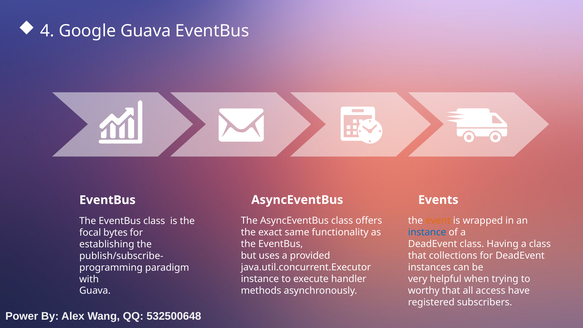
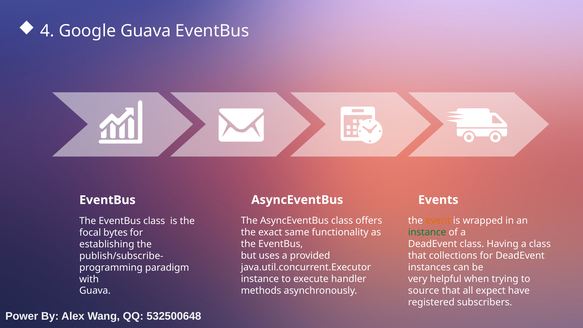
instance colour: blue -> green (427, 232)
worthy: worthy -> source (424, 291)
access: access -> expect (491, 291)
